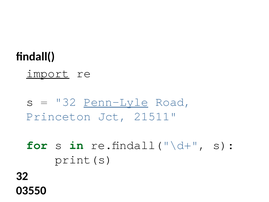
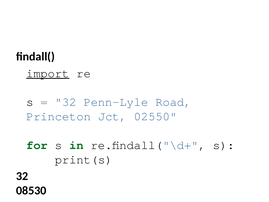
Penn-Lyle underline: present -> none (116, 102)
21511: 21511 -> 02550 (155, 116)
03550: 03550 -> 08530 (31, 190)
